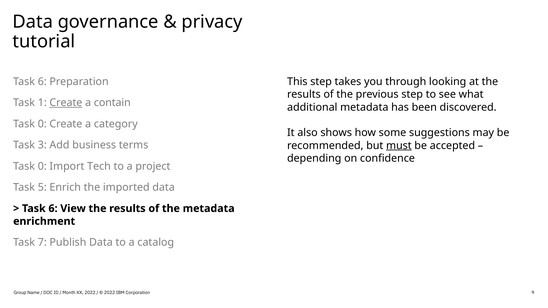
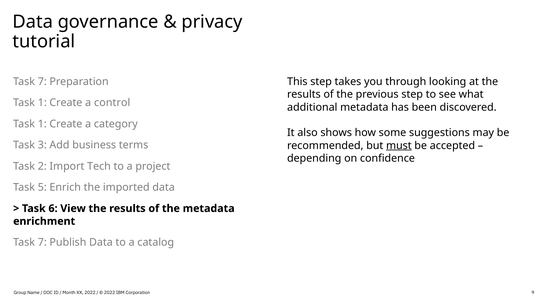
6: 6 -> 7 (42, 82)
Create underline: present -> none (66, 103)
contain: contain -> control (112, 103)
0: 0 -> 1 (42, 124)
0: 0 -> 2 (42, 166)
